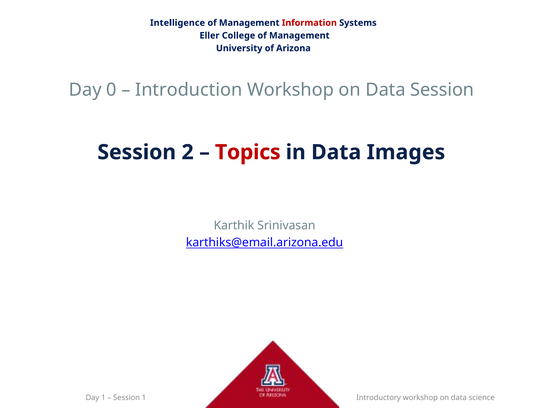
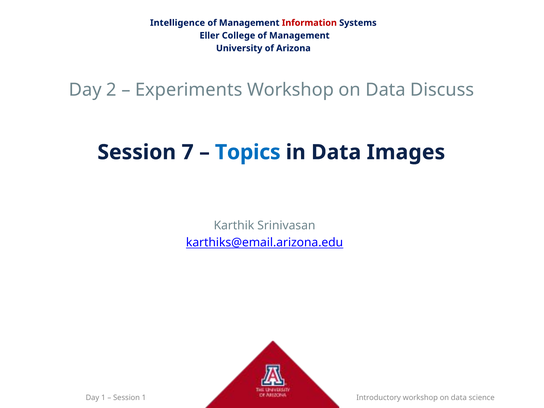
0: 0 -> 2 (112, 90)
Introduction: Introduction -> Experiments (189, 90)
Data Session: Session -> Discuss (442, 90)
2: 2 -> 7 (188, 152)
Topics colour: red -> blue (248, 152)
